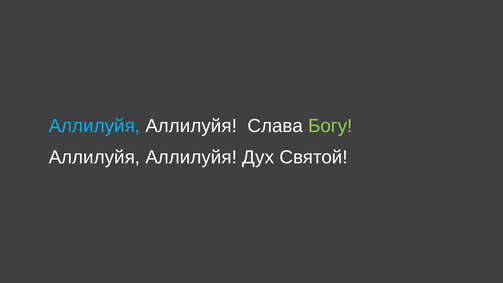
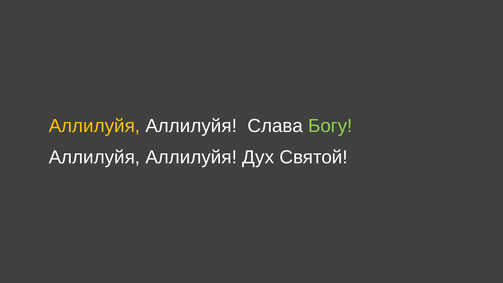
Аллилуйя colour: light blue -> yellow (94, 126)
